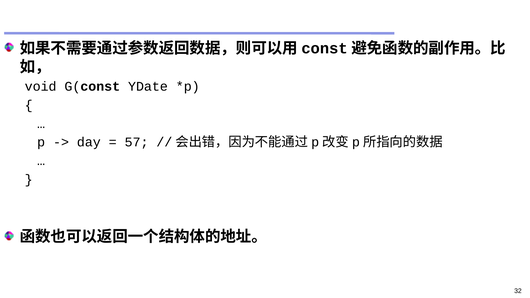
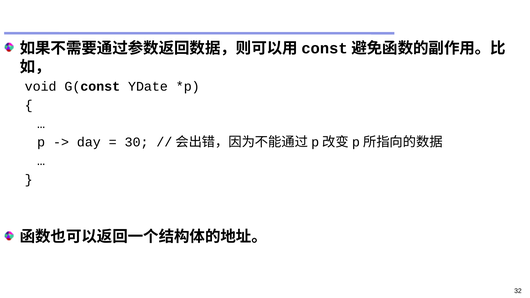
57: 57 -> 30 (137, 142)
